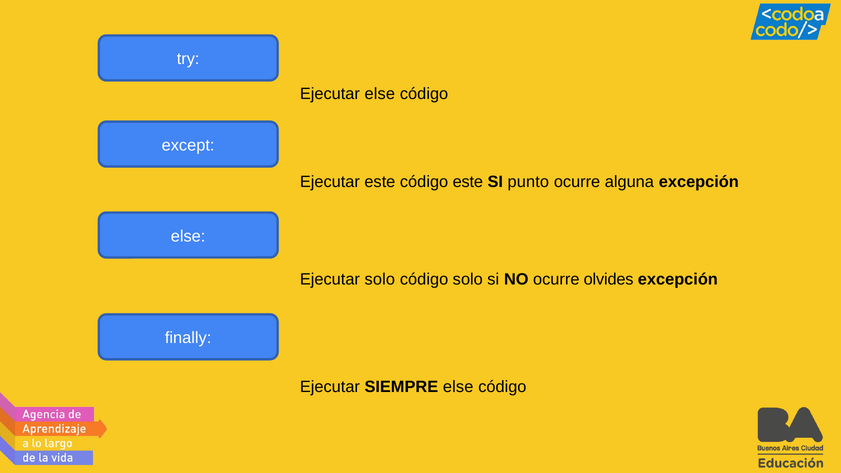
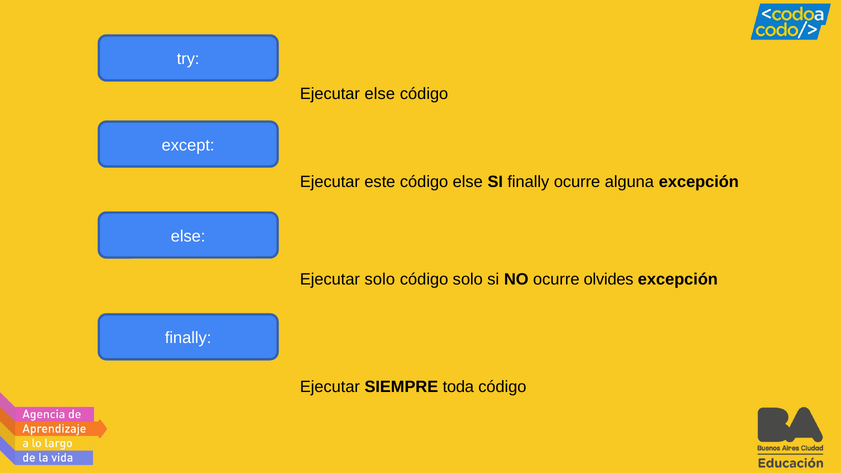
código este: este -> else (468, 182)
SI punto: punto -> finally (528, 182)
SIEMPRE else: else -> toda (458, 387)
